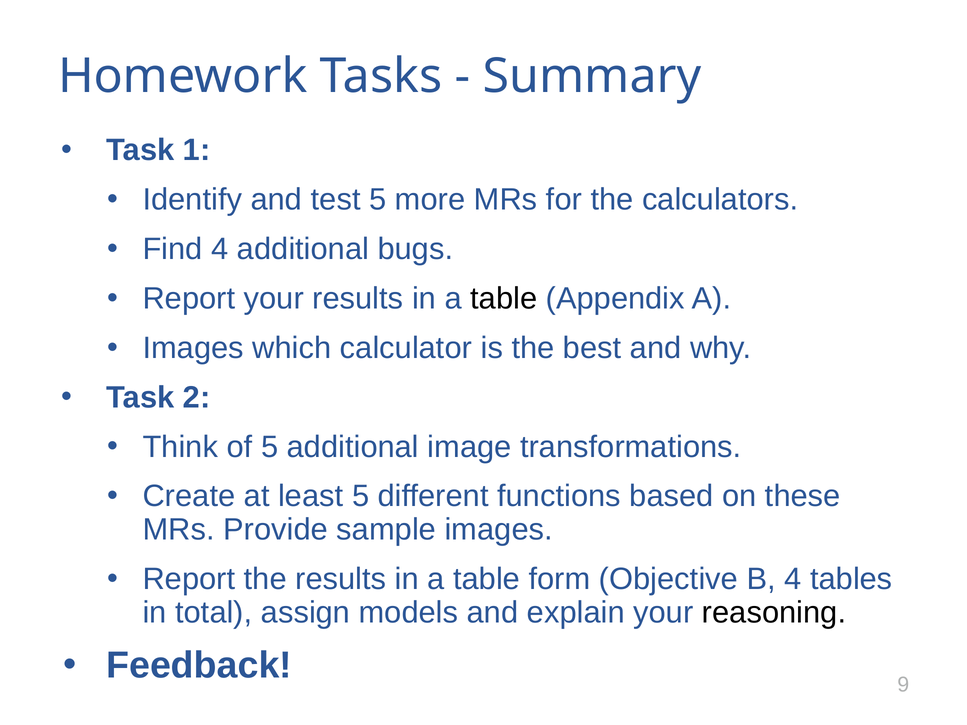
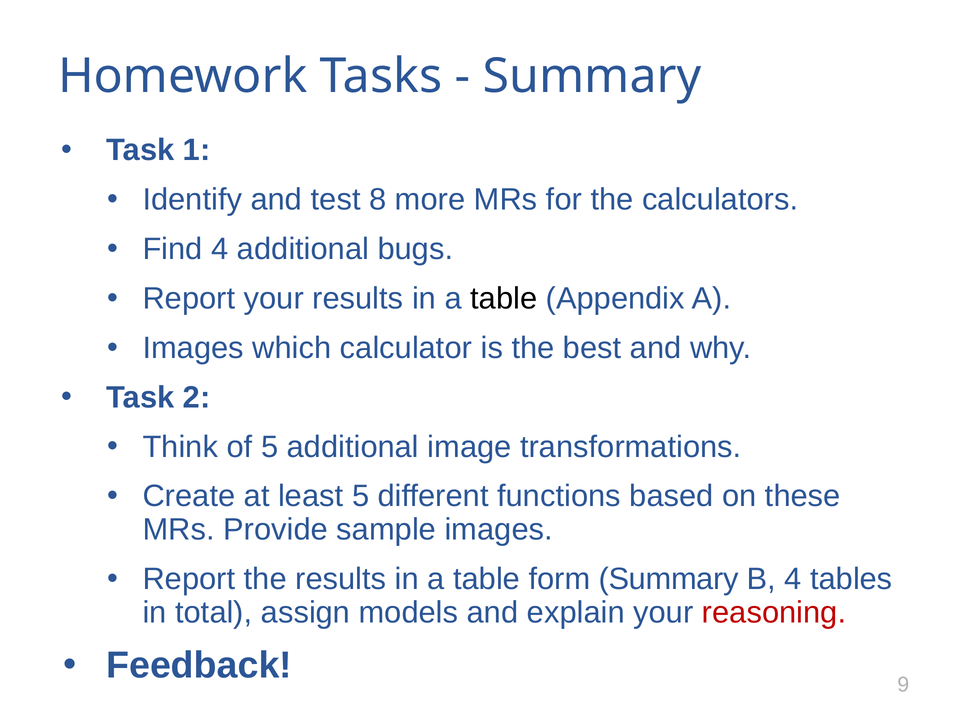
test 5: 5 -> 8 (378, 200)
form Objective: Objective -> Summary (669, 579)
reasoning colour: black -> red (774, 613)
